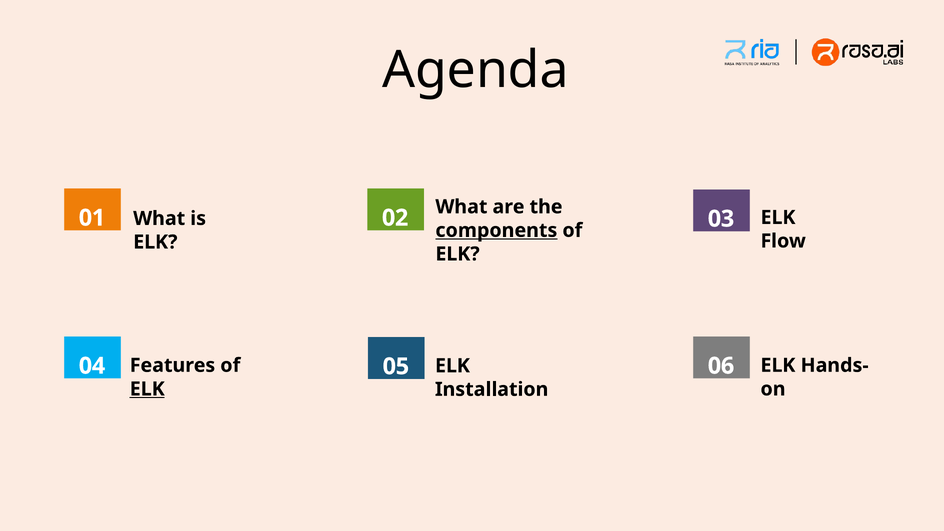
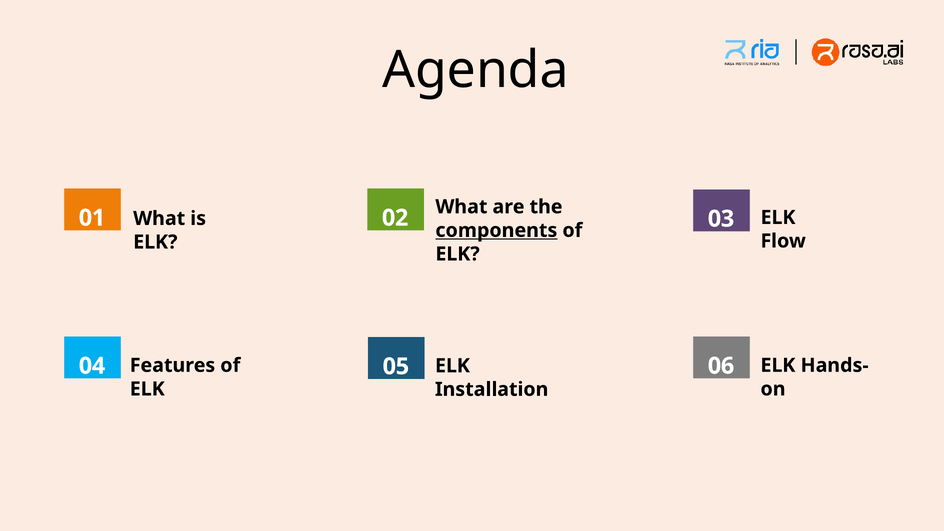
ELK underline: present -> none (147, 389)
